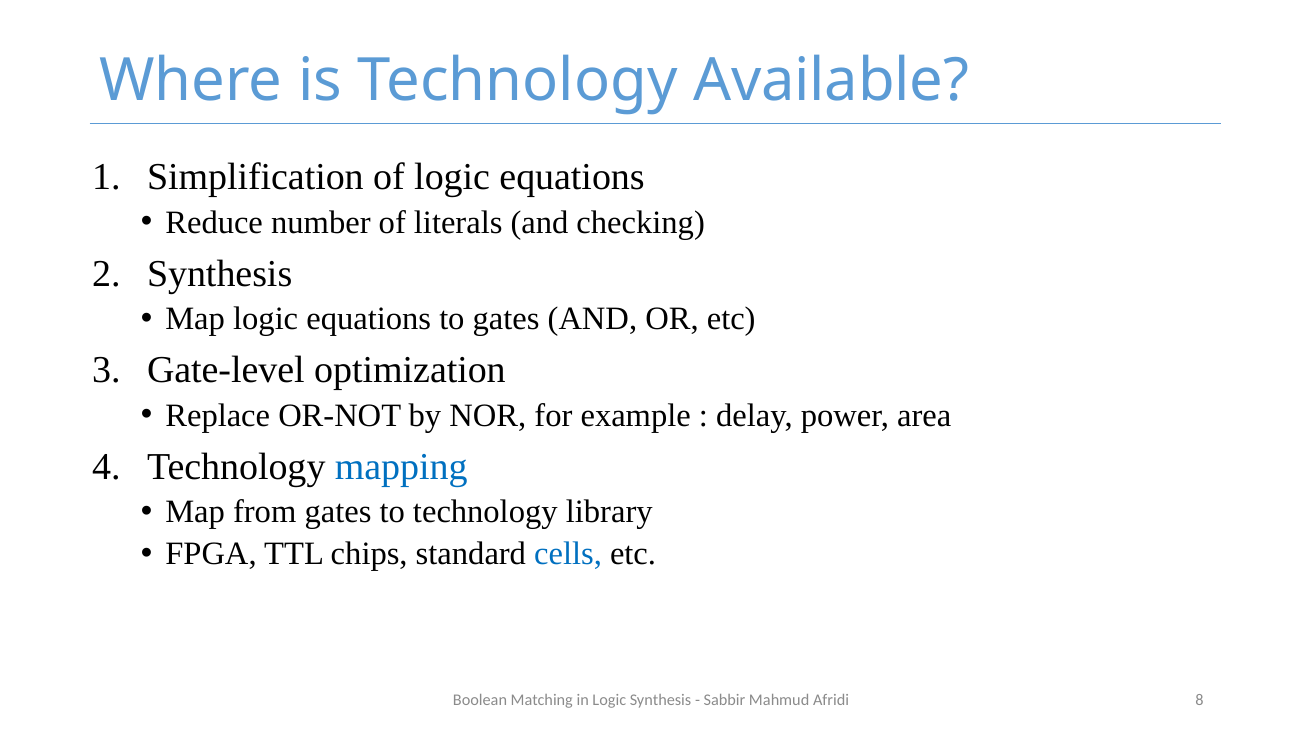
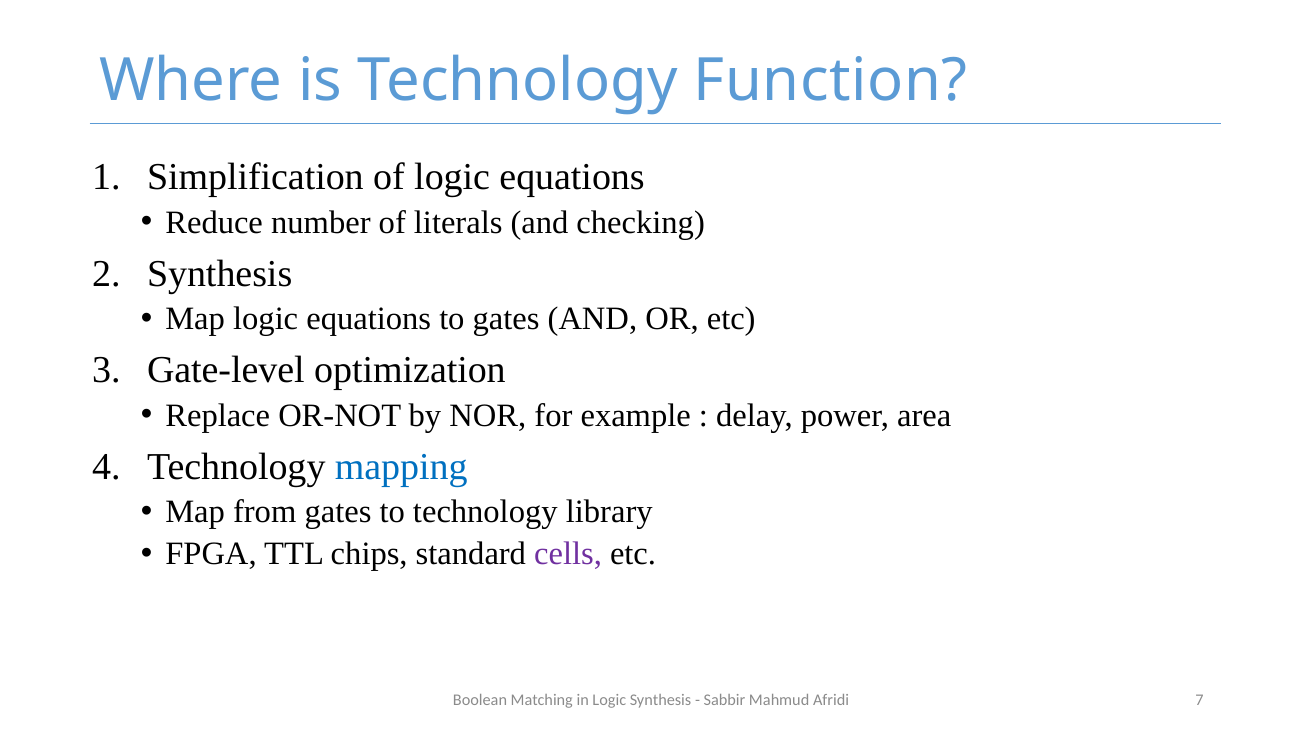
Available: Available -> Function (831, 81)
cells colour: blue -> purple (568, 554)
8: 8 -> 7 (1200, 700)
